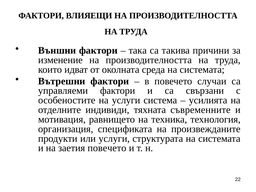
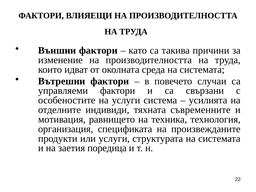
така: така -> като (138, 50)
заетия повечето: повечето -> поредица (107, 148)
